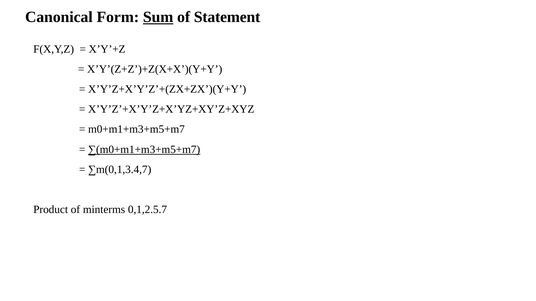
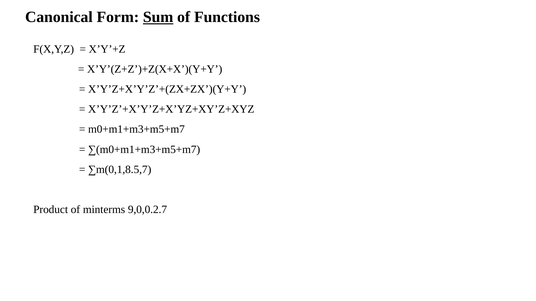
Statement: Statement -> Functions (227, 17)
∑(m0+m1+m3+m5+m7 underline: present -> none (144, 150)
∑m(0,1,3.4,7: ∑m(0,1,3.4,7 -> ∑m(0,1,8.5,7 (120, 170)
0,1,2.5.7: 0,1,2.5.7 -> 9,0,0.2.7 (147, 210)
